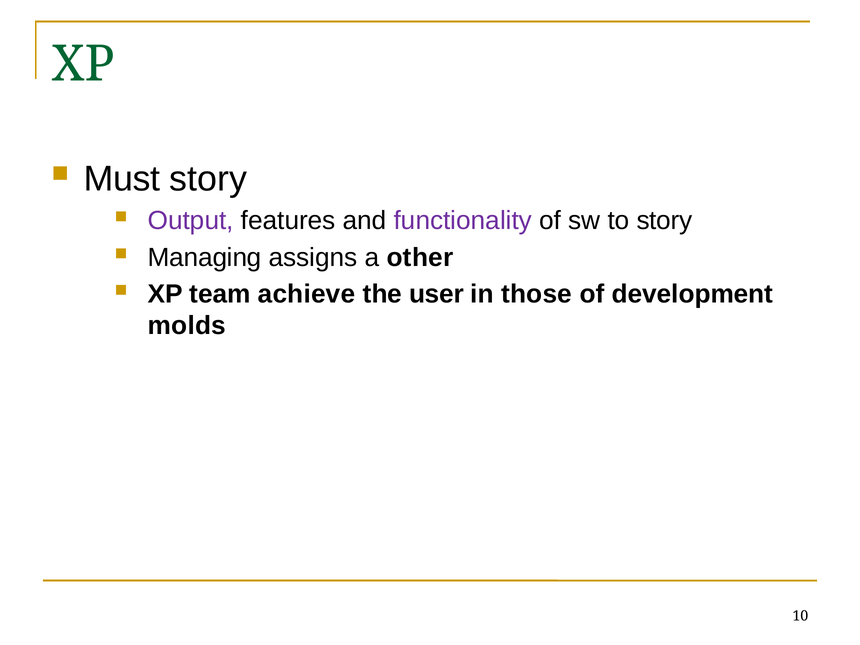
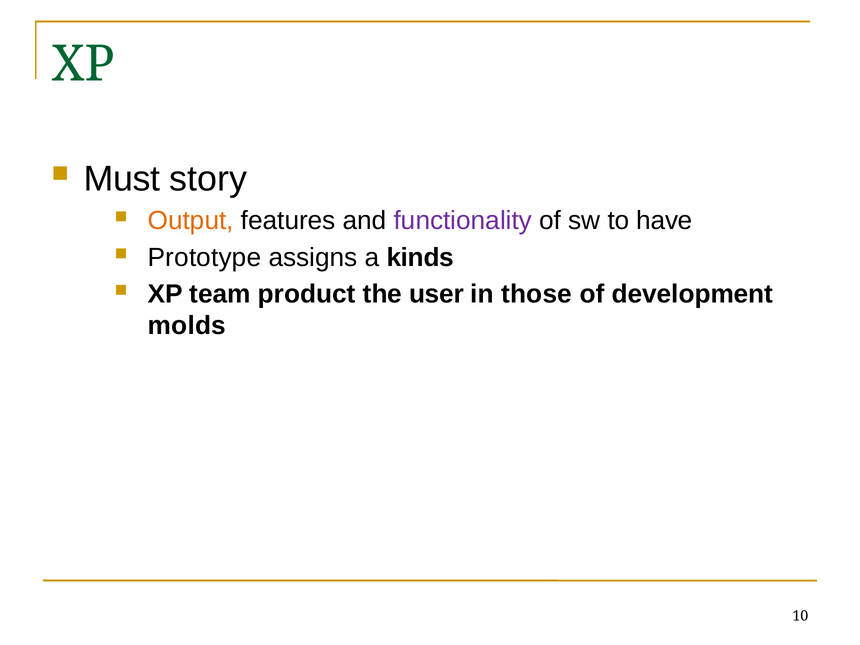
Output colour: purple -> orange (191, 221)
to story: story -> have (665, 221)
Managing: Managing -> Prototype (204, 257)
other: other -> kinds (420, 257)
achieve: achieve -> product (307, 294)
